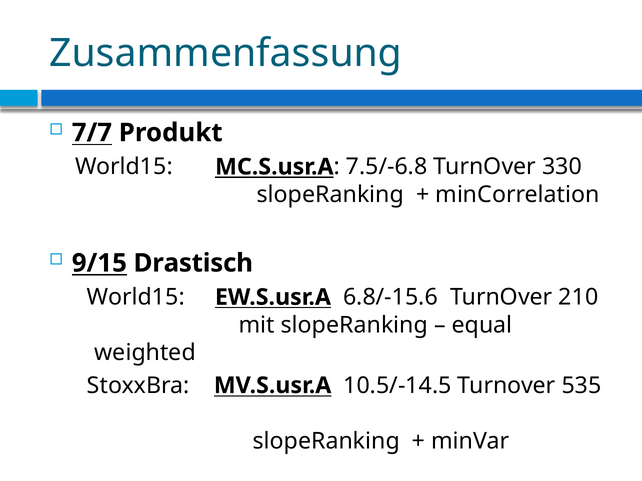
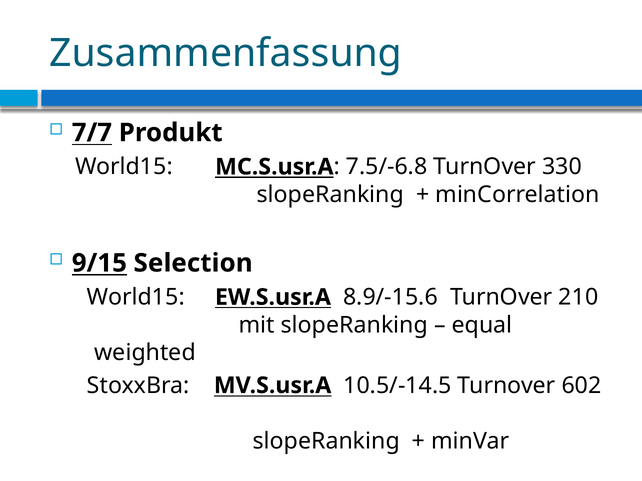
Drastisch: Drastisch -> Selection (193, 263)
6.8/-15.6: 6.8/-15.6 -> 8.9/-15.6 (390, 297)
535: 535 -> 602 (581, 386)
